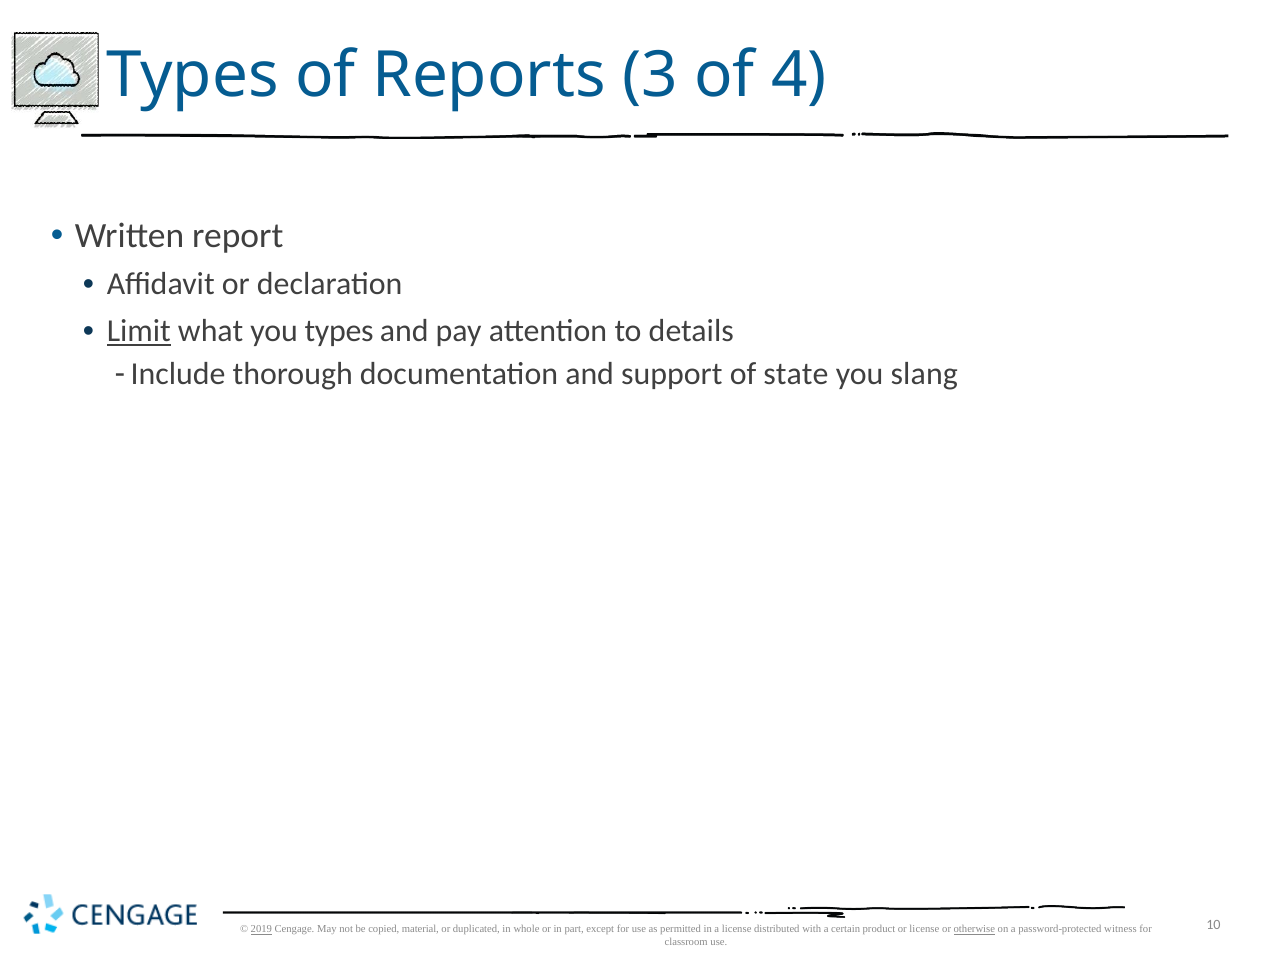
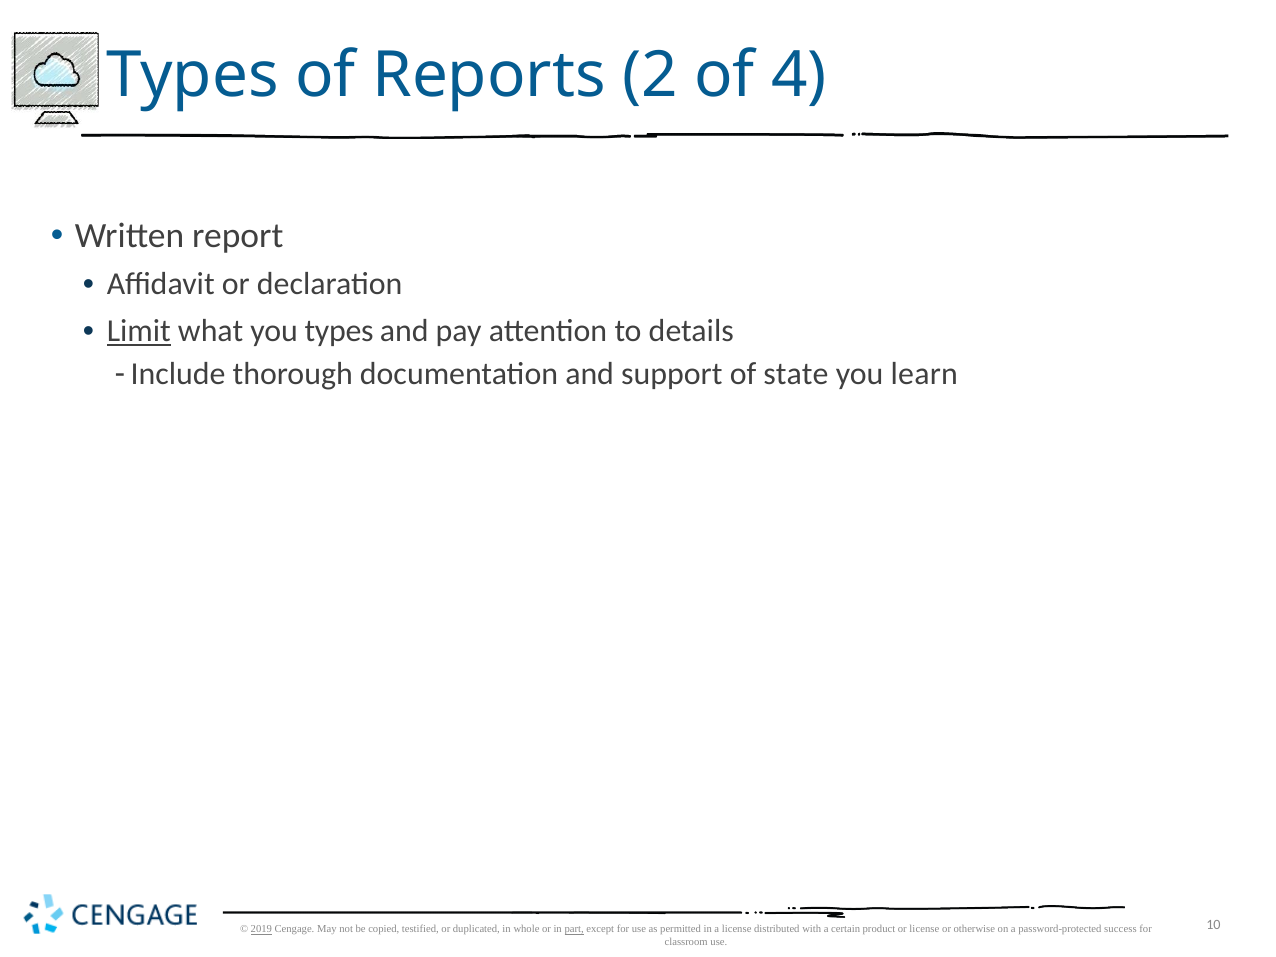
3: 3 -> 2 (650, 76)
slang: slang -> learn (924, 374)
material: material -> testified (420, 929)
part underline: none -> present (574, 929)
otherwise underline: present -> none (974, 929)
witness: witness -> success (1120, 929)
